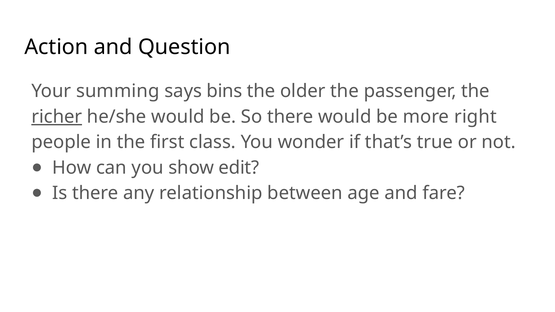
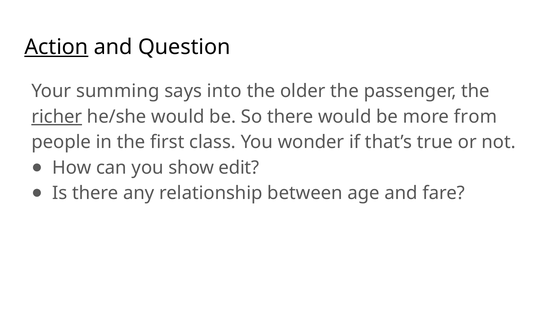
Action underline: none -> present (56, 47)
bins: bins -> into (224, 91)
right: right -> from (476, 117)
